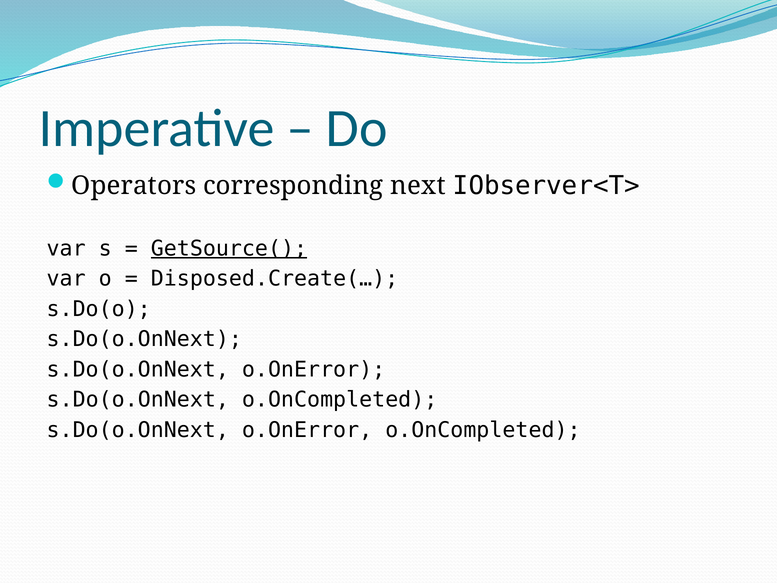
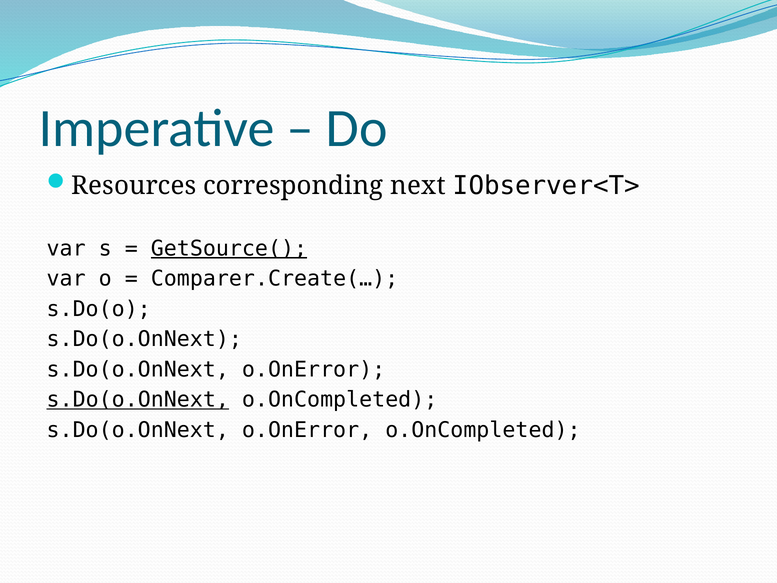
Operators: Operators -> Resources (134, 186)
Disposed.Create(…: Disposed.Create(… -> Comparer.Create(… (275, 279)
s.Do(o.OnNext underline: none -> present (138, 400)
